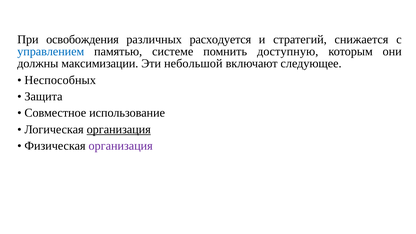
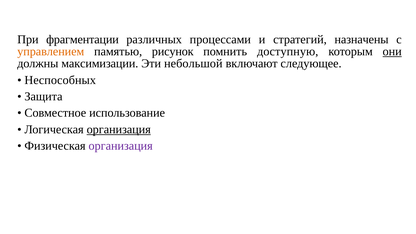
освобождения: освобождения -> фрагментации (83, 39)
расходуется: расходуется -> процессами (220, 39)
снижается: снижается -> назначены (362, 39)
управлением colour: blue -> orange (51, 52)
системе: системе -> рисунок (173, 52)
они underline: none -> present (392, 52)
